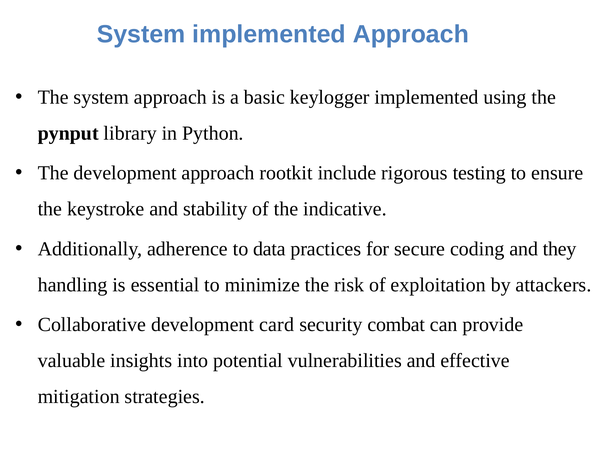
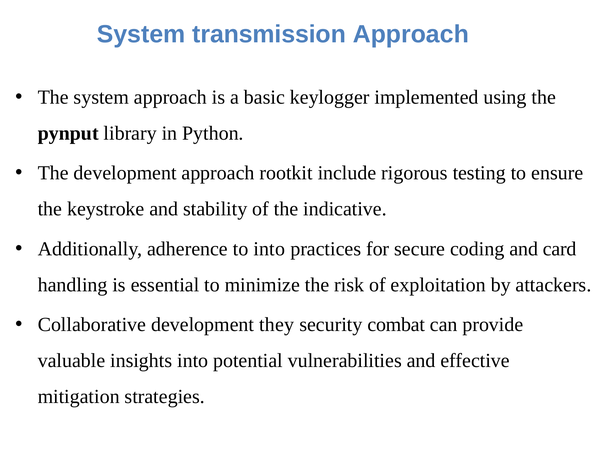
System implemented: implemented -> transmission (269, 34)
to data: data -> into (269, 249)
they: they -> card (560, 249)
card: card -> they (277, 324)
